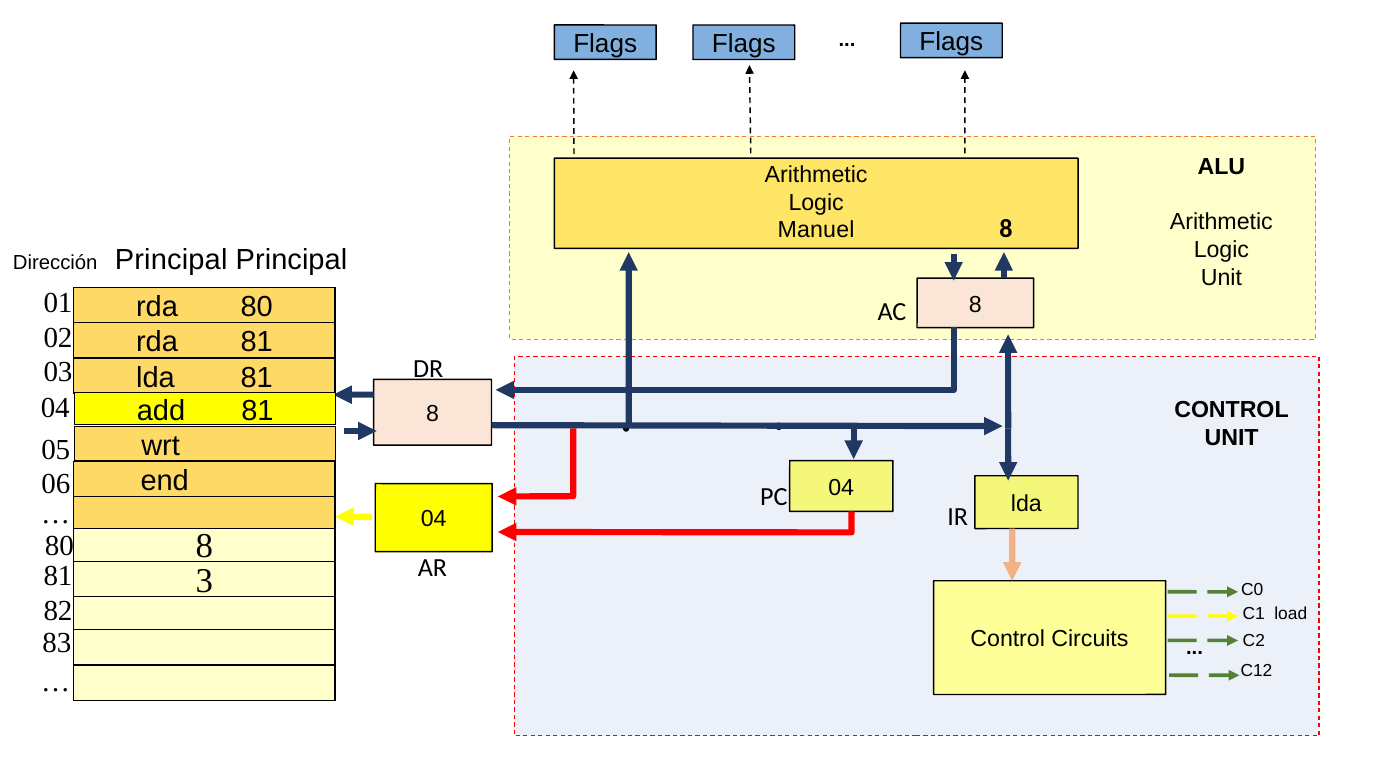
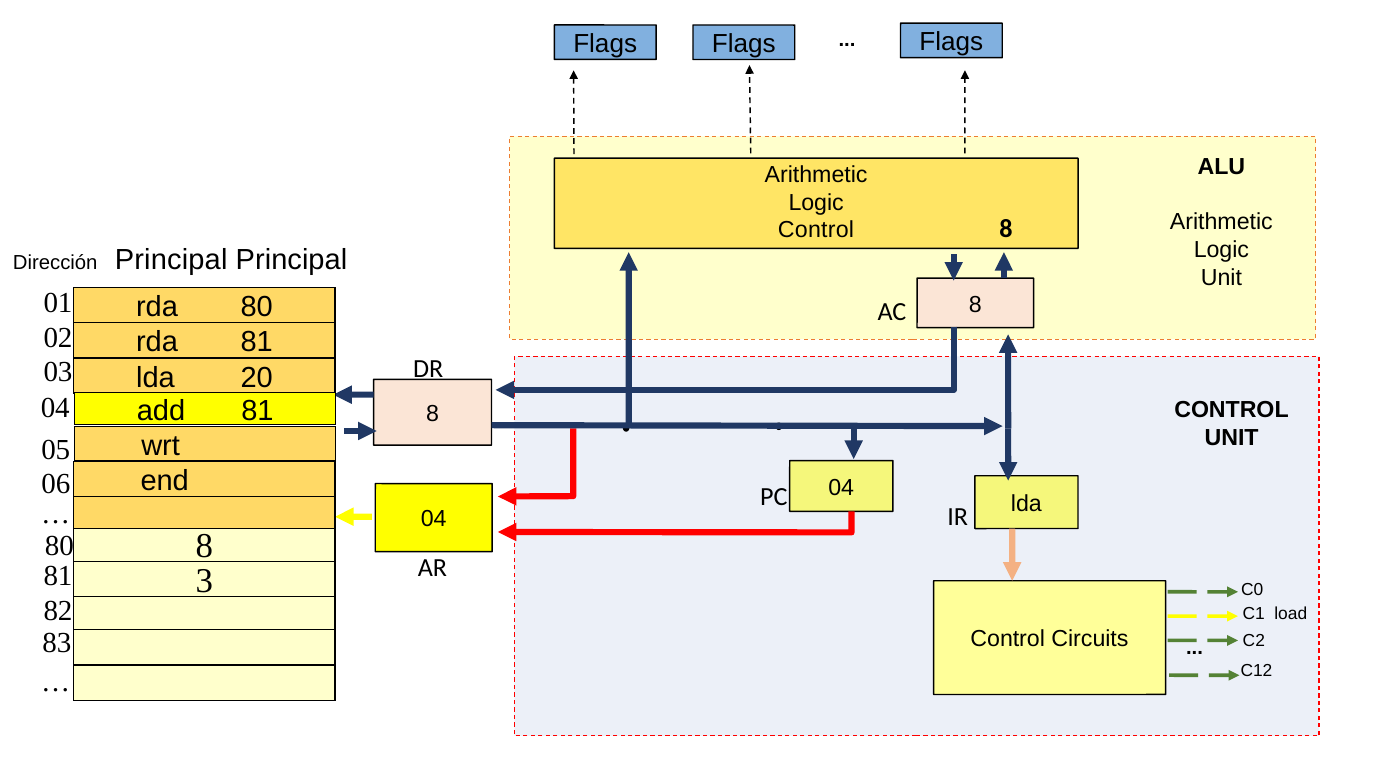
Manuel: Manuel -> Control (816, 230)
lda 81: 81 -> 20 (257, 379)
